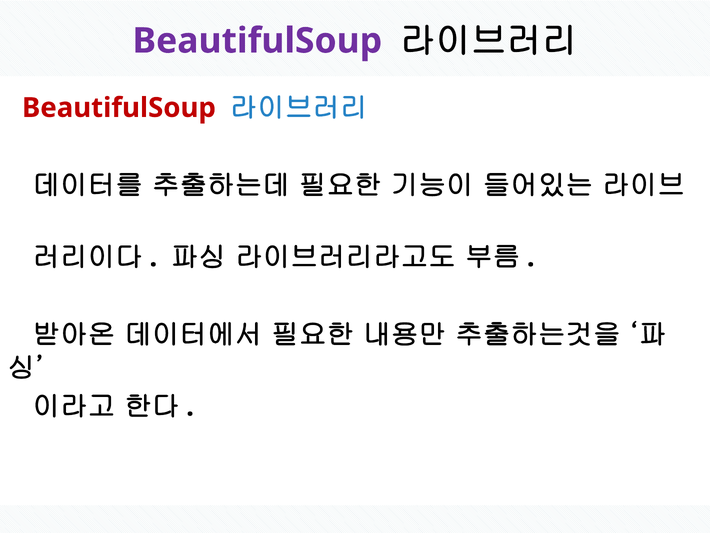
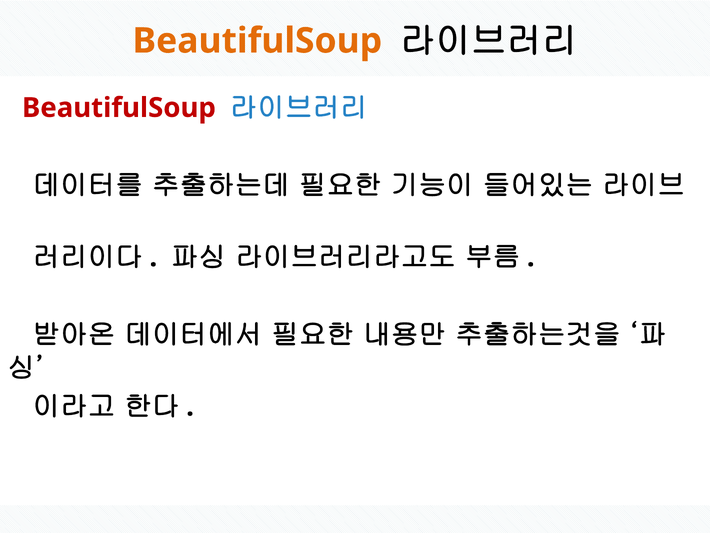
BeautifulSoup colour: purple -> orange (257, 41)
